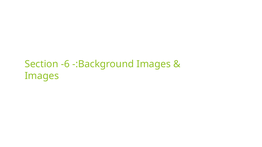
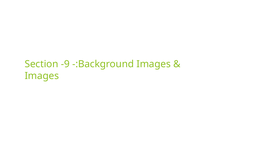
-6: -6 -> -9 (65, 64)
